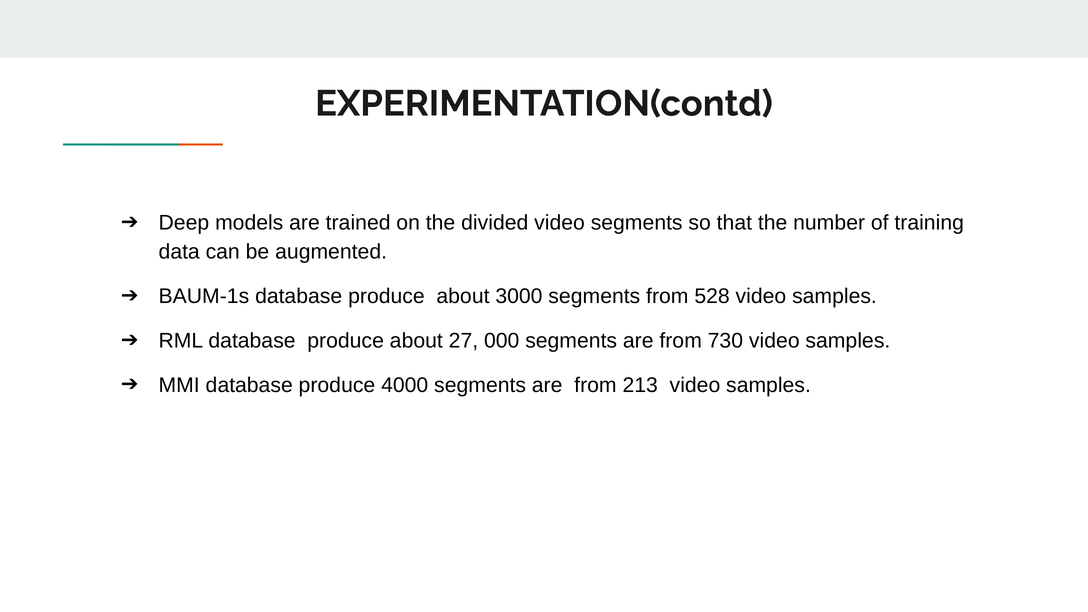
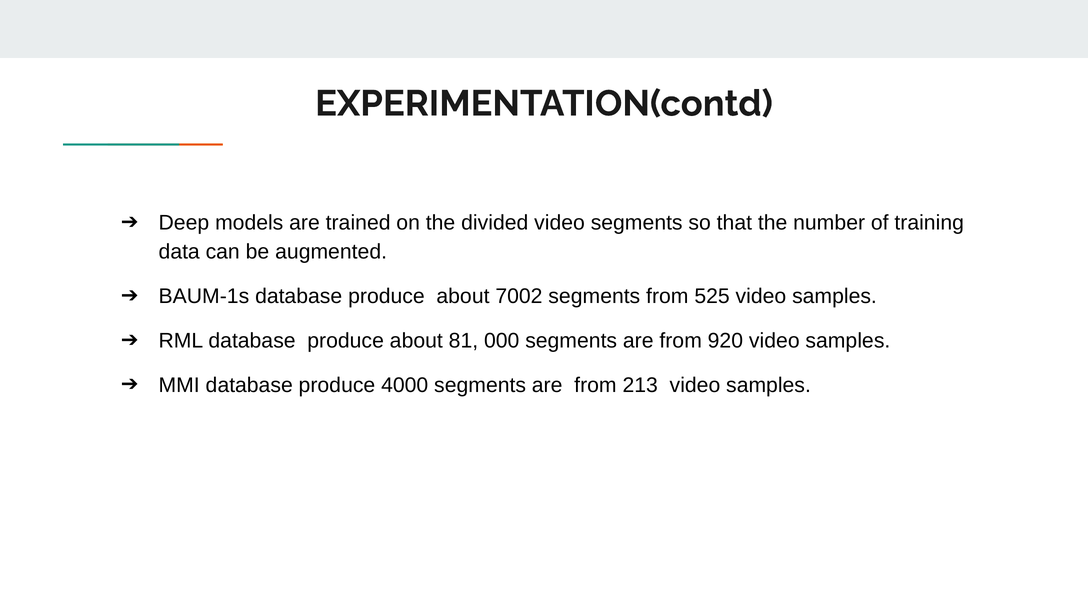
3000: 3000 -> 7002 (519, 296)
528: 528 -> 525 (712, 296)
27: 27 -> 81 (463, 341)
730: 730 -> 920 (725, 341)
